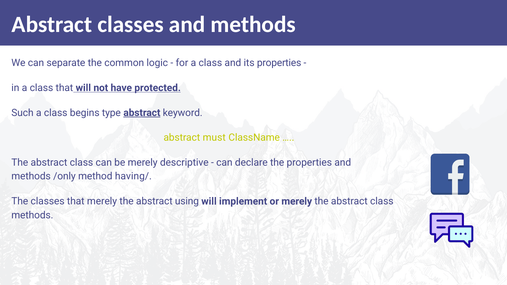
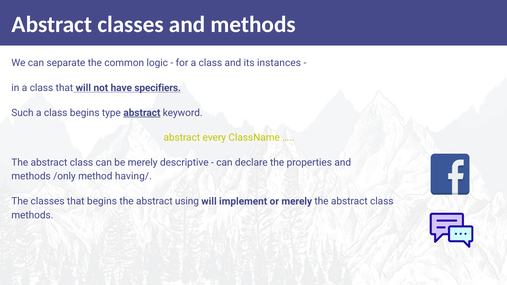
its properties: properties -> instances (279, 63)
protected: protected -> specifiers (158, 88)
must: must -> every (214, 138)
that merely: merely -> begins (102, 201)
